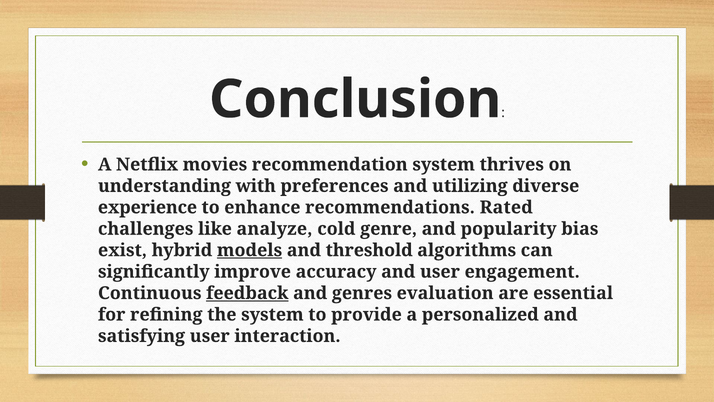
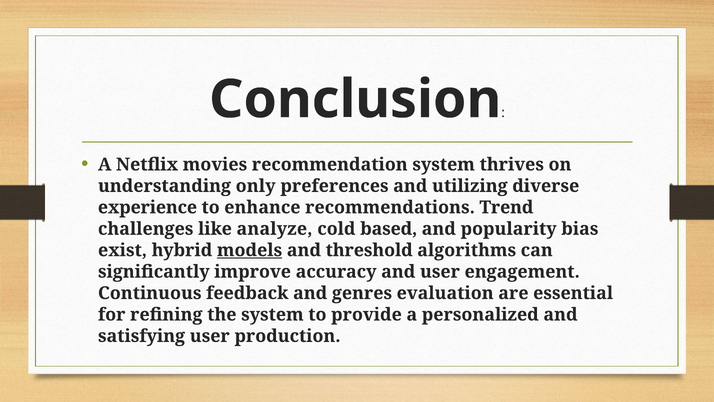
with: with -> only (256, 186)
Rated: Rated -> Trend (506, 207)
genre: genre -> based (389, 229)
feedback underline: present -> none (247, 293)
interaction: interaction -> production (287, 336)
